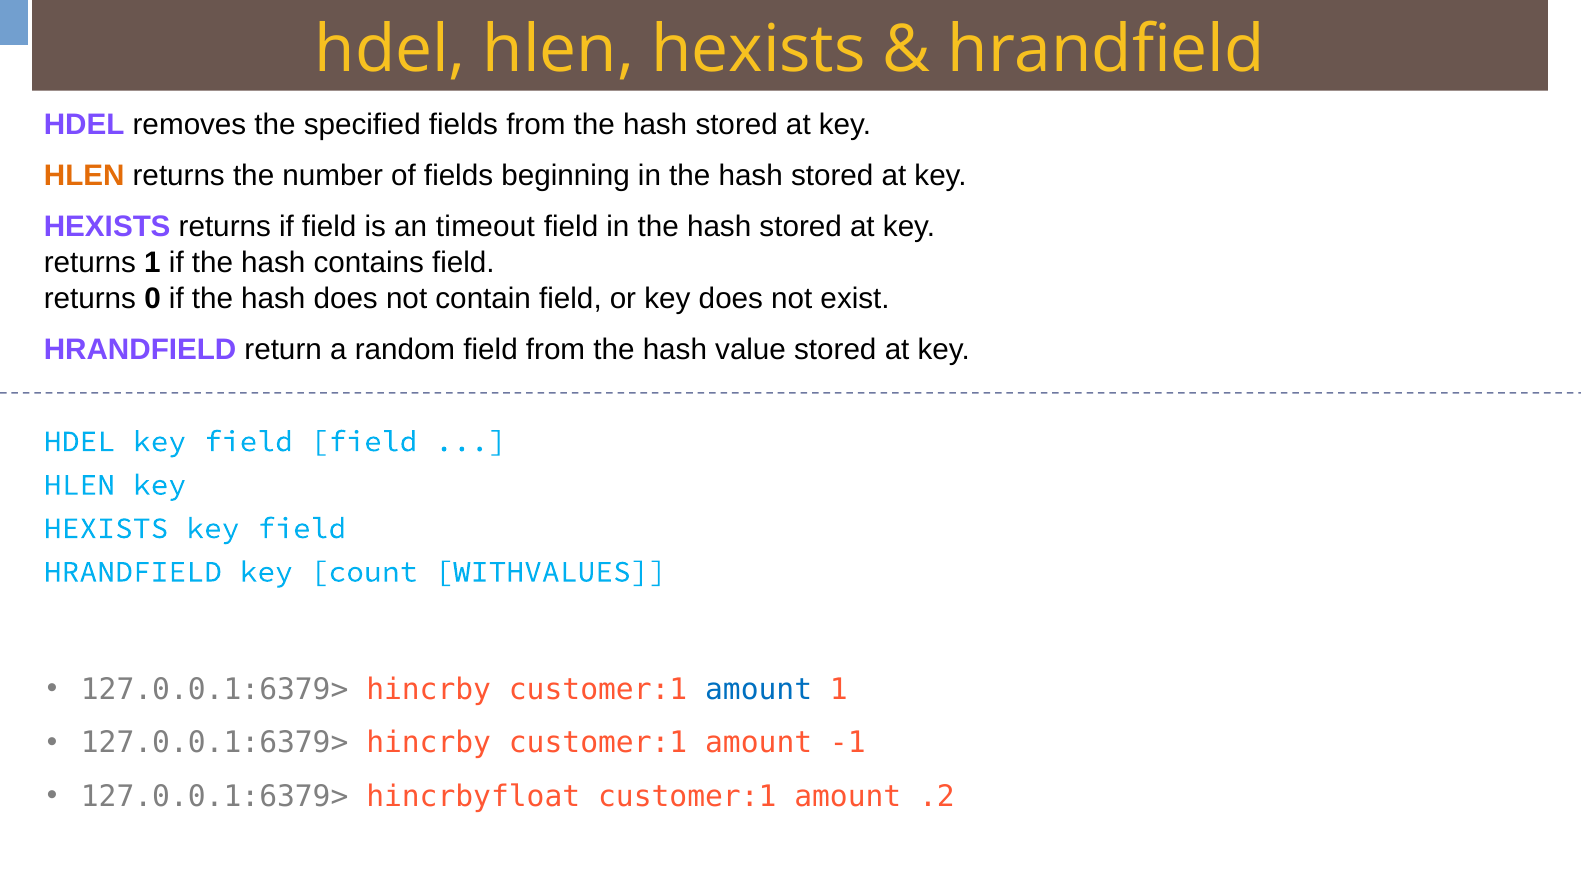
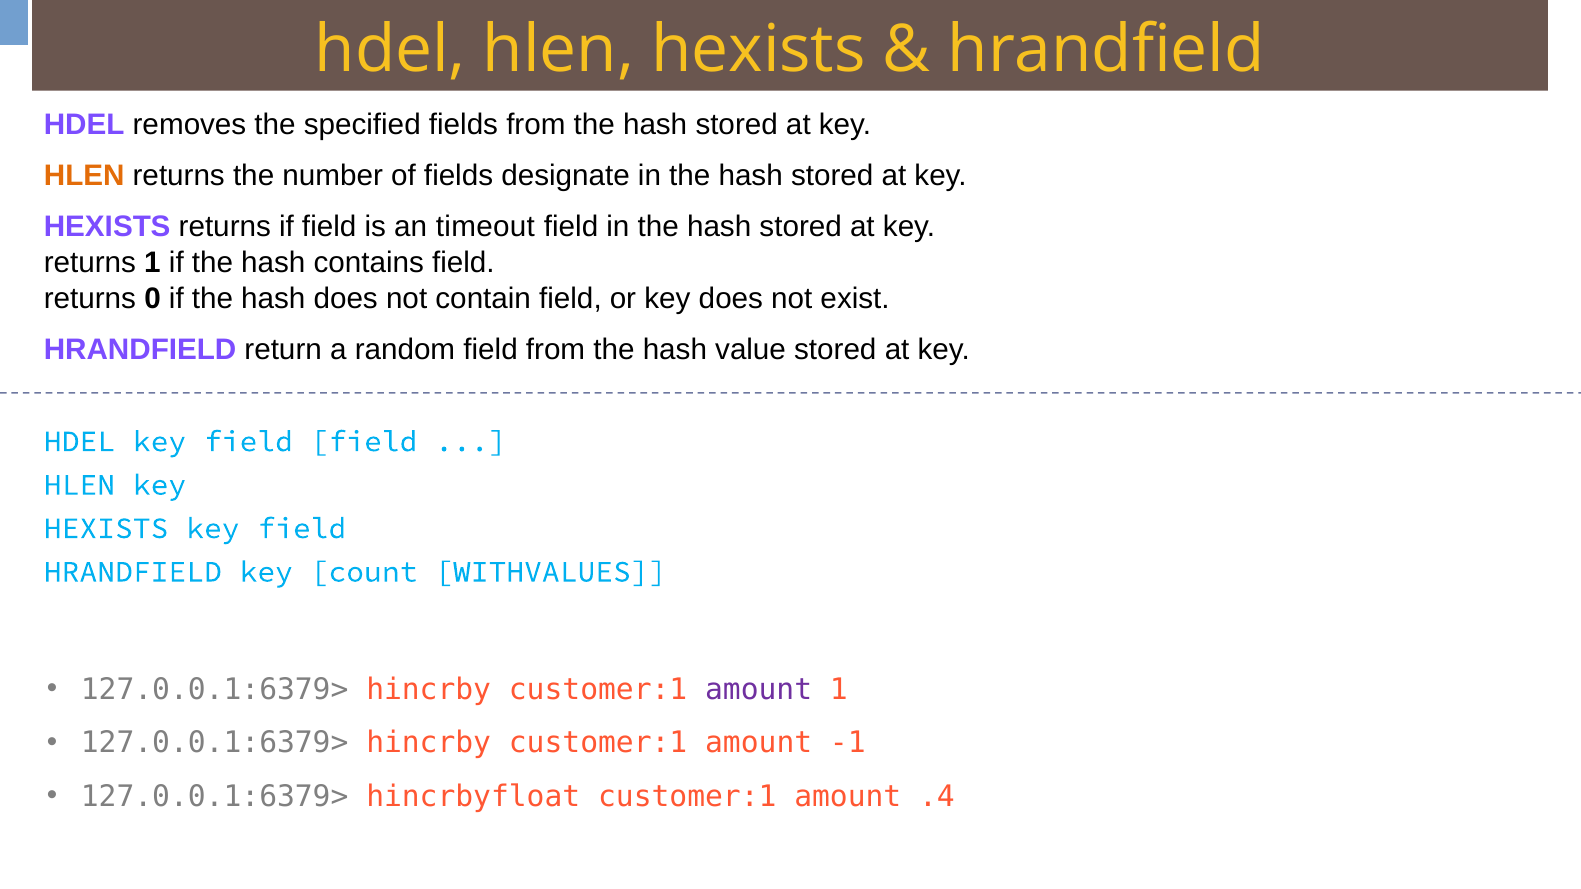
beginning: beginning -> designate (566, 176)
amount colour: blue -> purple (759, 690)
.2: .2 -> .4 (937, 797)
